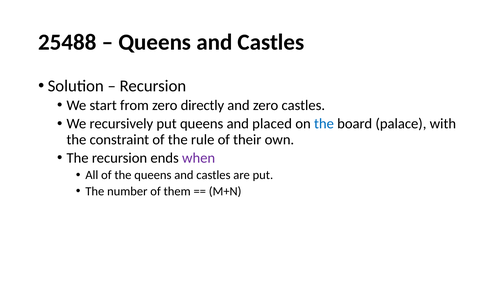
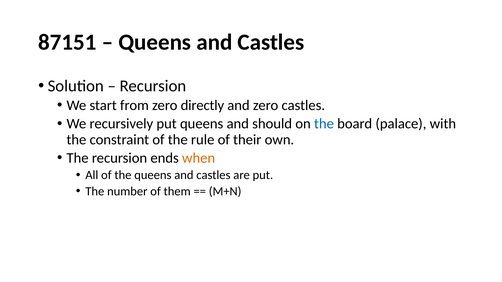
25488: 25488 -> 87151 (67, 42)
placed: placed -> should (272, 124)
when colour: purple -> orange (199, 158)
